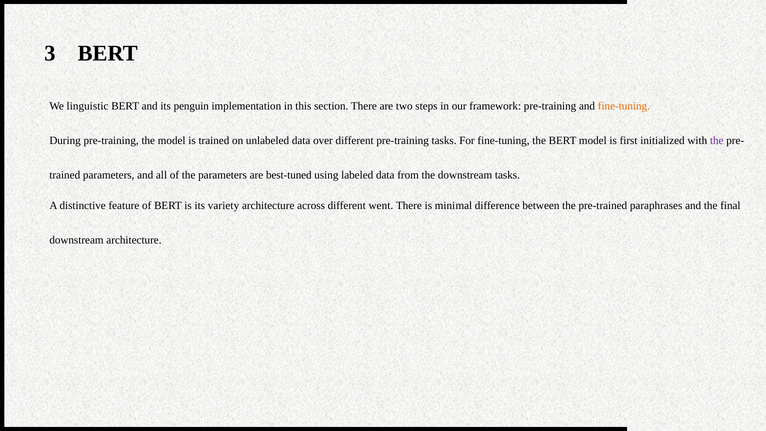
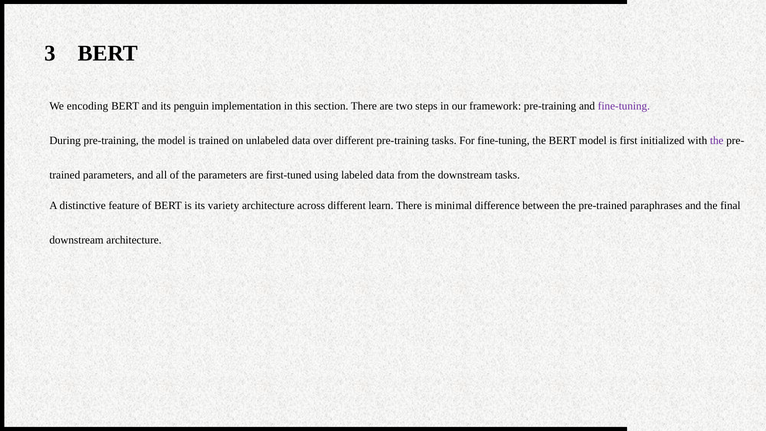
linguistic: linguistic -> encoding (88, 106)
fine-tuning colour: orange -> purple (624, 106)
best-tuned: best-tuned -> first-tuned (289, 175)
went: went -> learn (381, 206)
